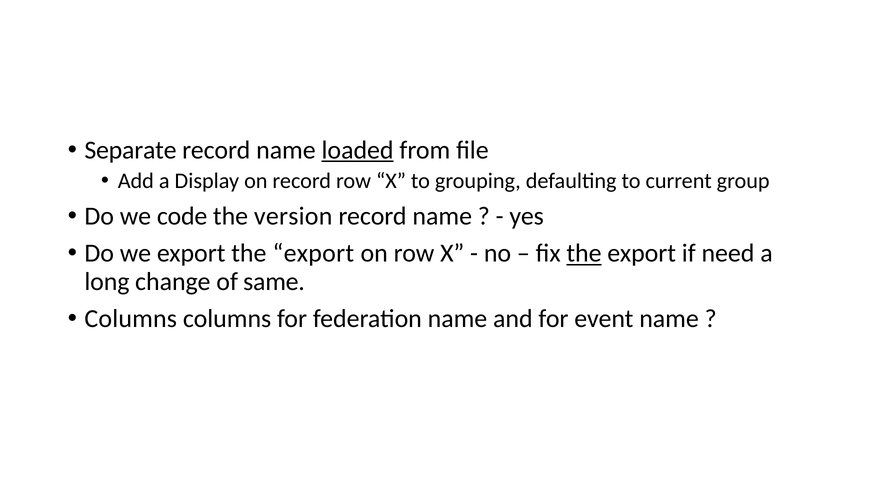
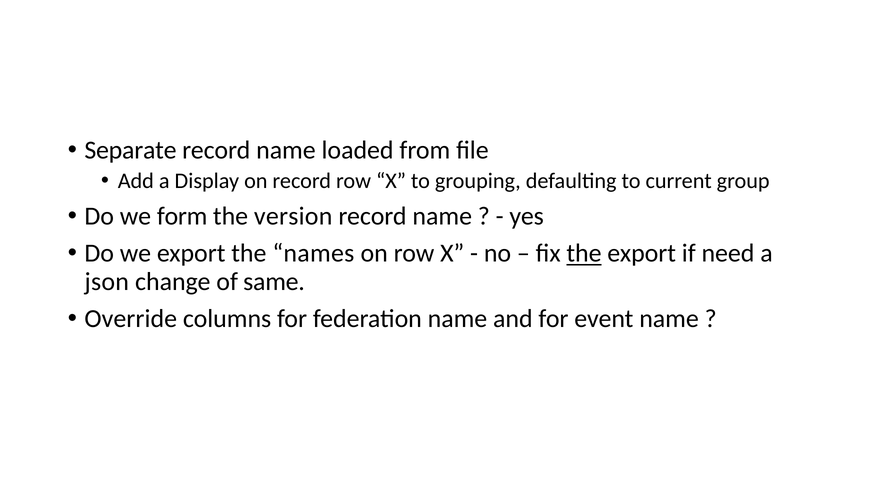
loaded underline: present -> none (358, 150)
code: code -> form (182, 216)
export the export: export -> names (313, 253)
long: long -> json (107, 281)
Columns: Columns -> Override (131, 319)
